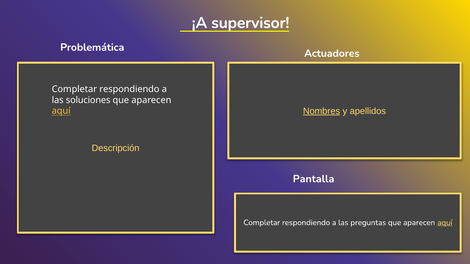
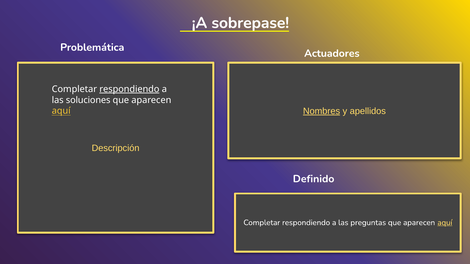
supervisor: supervisor -> sobrepase (250, 23)
respondiendo underline: none -> present (129, 89)
Pantalla: Pantalla -> Definido (314, 179)
